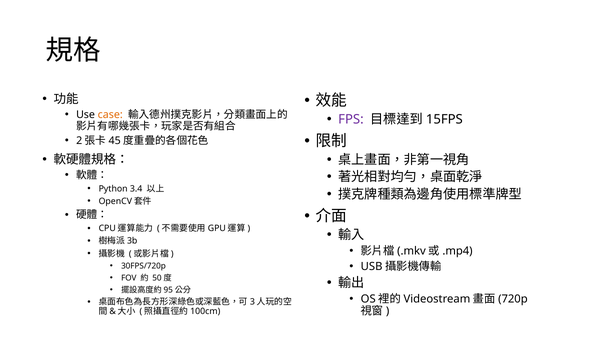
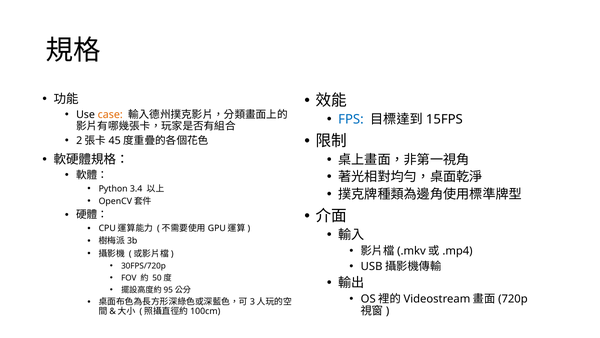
FPS colour: purple -> blue (351, 119)
